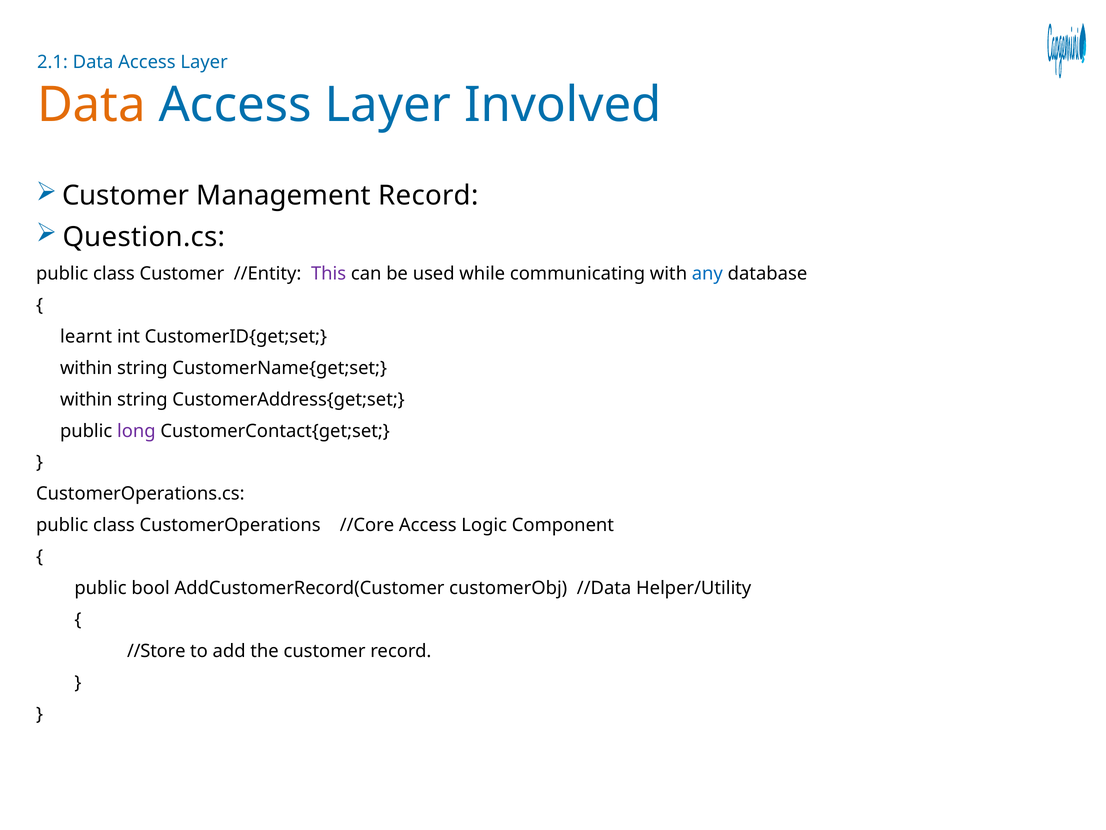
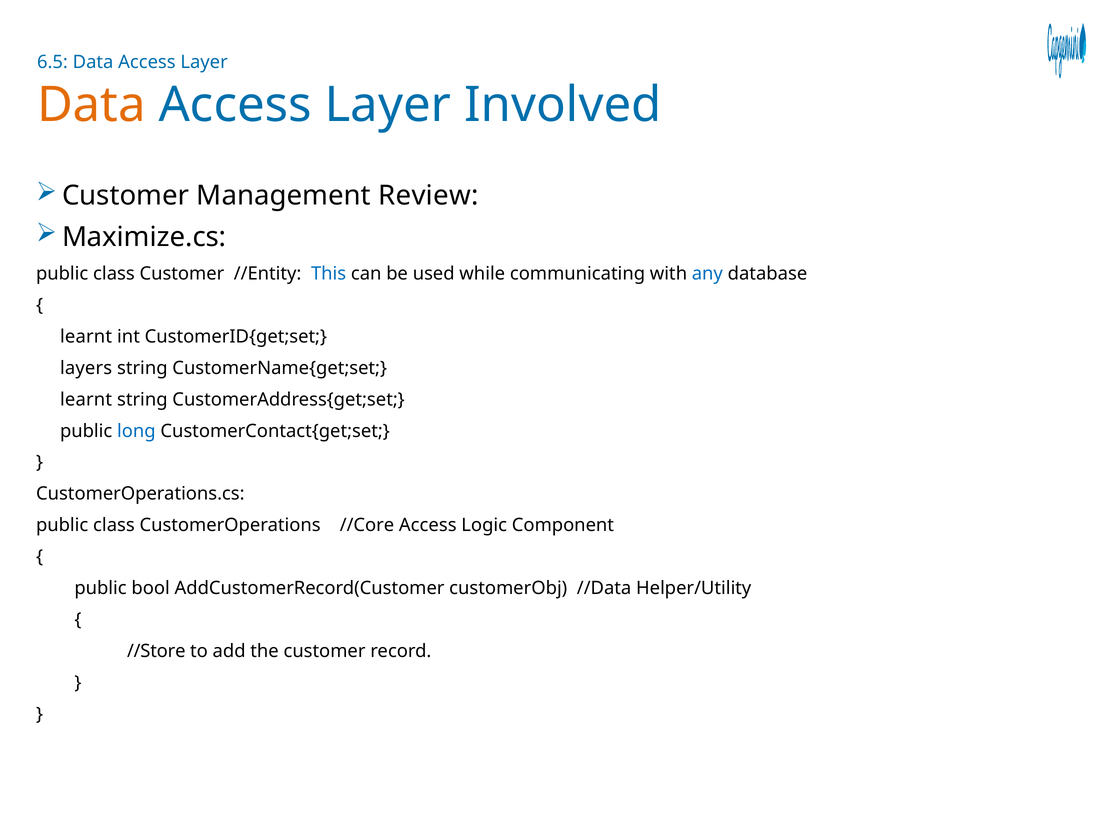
2.1: 2.1 -> 6.5 (52, 62)
Management Record: Record -> Review (428, 196)
Question.cs: Question.cs -> Maximize.cs (144, 237)
This colour: purple -> blue (329, 273)
within: within -> layers (86, 368)
within: within -> learnt (86, 399)
long colour: purple -> blue (136, 431)
